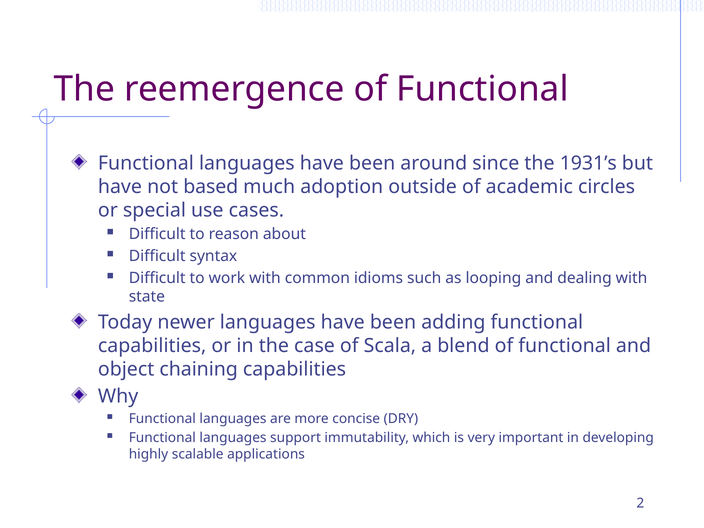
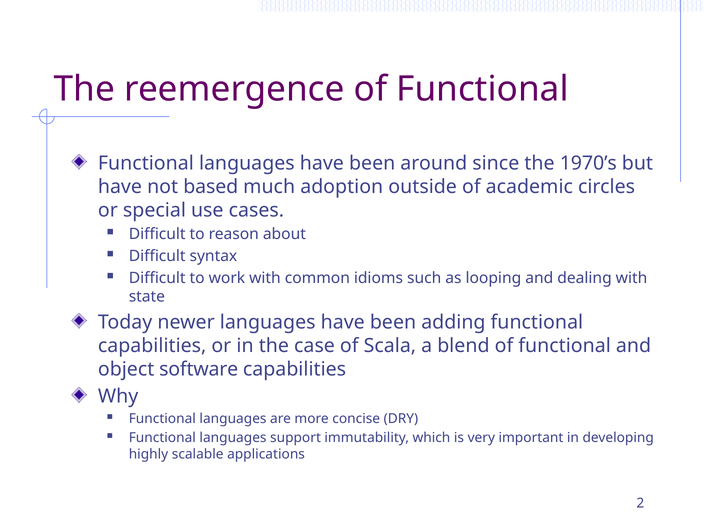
1931’s: 1931’s -> 1970’s (588, 163)
chaining: chaining -> software (199, 369)
